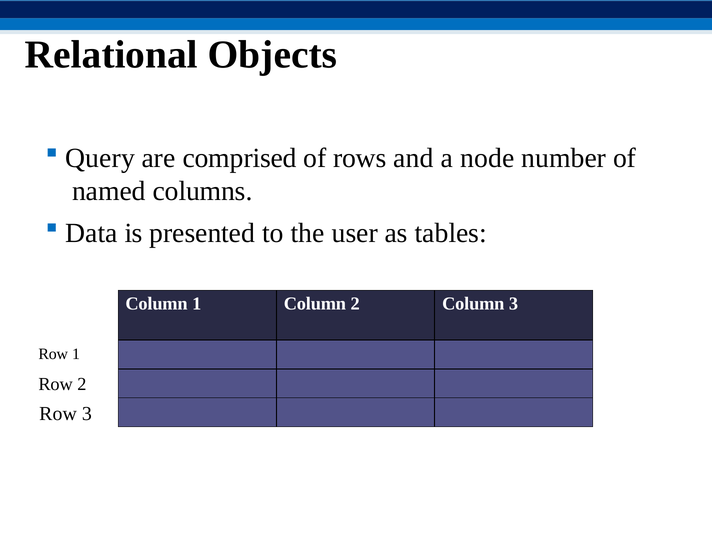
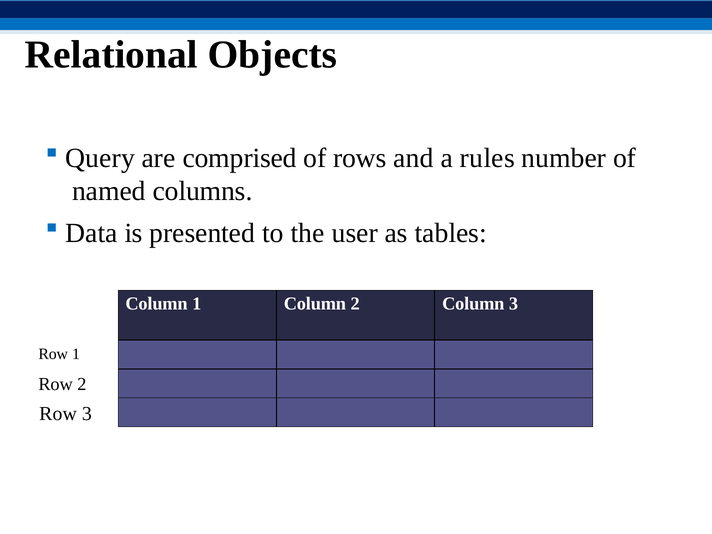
node: node -> rules (487, 158)
